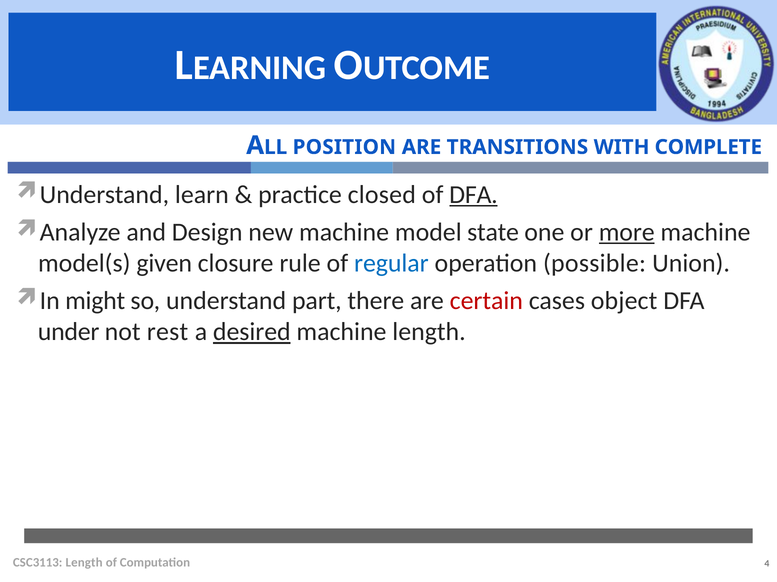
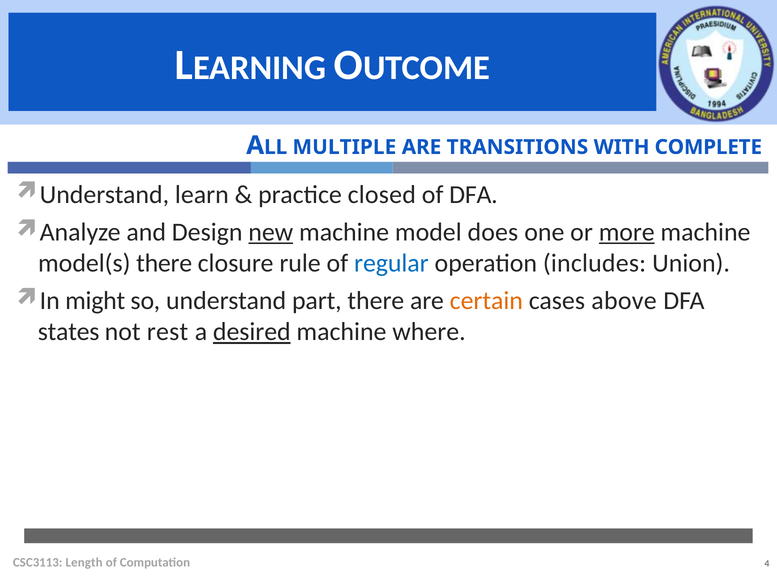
POSITION: POSITION -> MULTIPLE (344, 147)
DFA underline: present -> none (473, 195)
new underline: none -> present (271, 233)
state: state -> does (493, 233)
model(s given: given -> there (164, 264)
possible: possible -> includes (595, 264)
certain colour: red -> orange (486, 301)
object: object -> above (624, 301)
under: under -> states (69, 332)
machine length: length -> where (429, 332)
